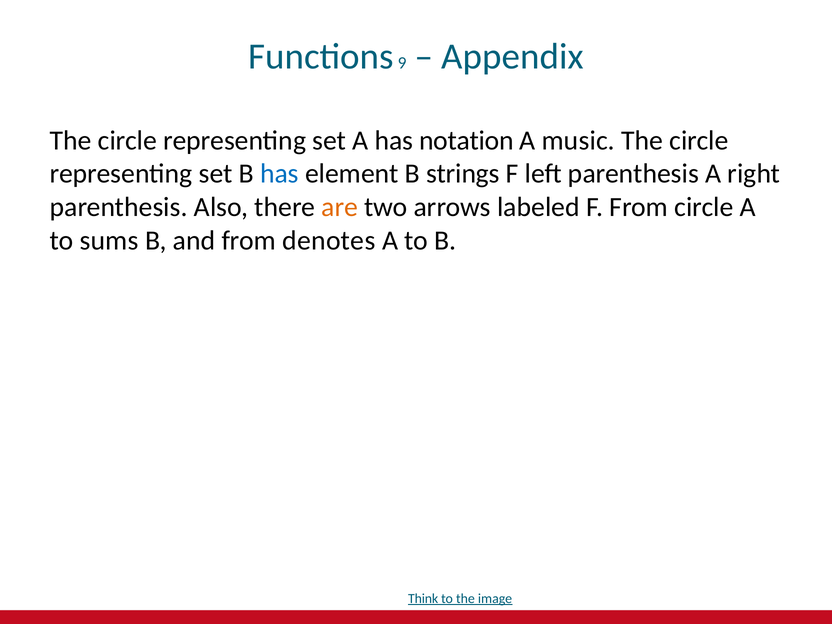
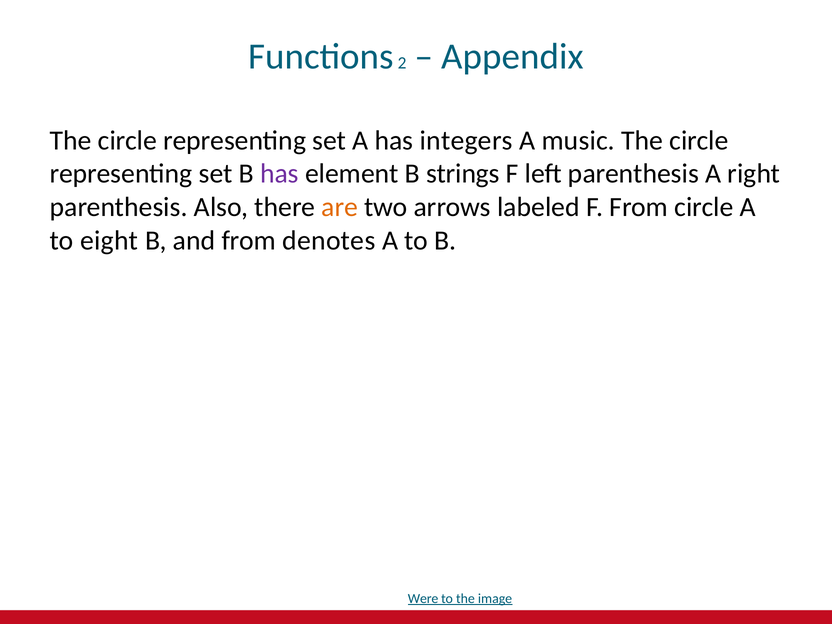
9: 9 -> 2 (402, 63)
notation: notation -> integers (466, 141)
has colour: blue -> purple (279, 174)
sums: sums -> eight (109, 240)
Think: Think -> Were (423, 598)
